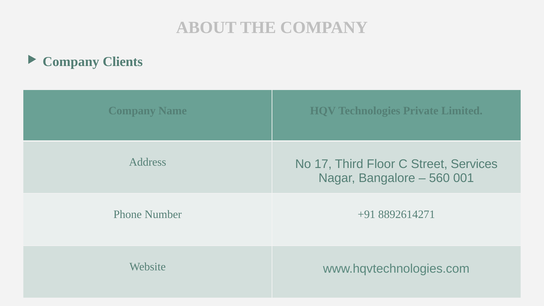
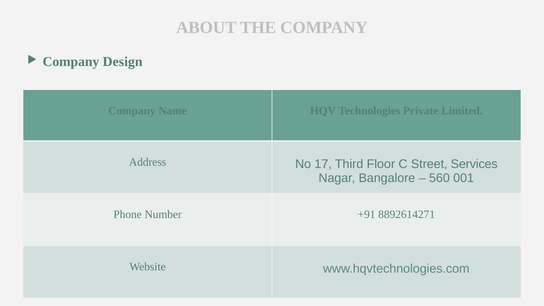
Clients: Clients -> Design (123, 62)
